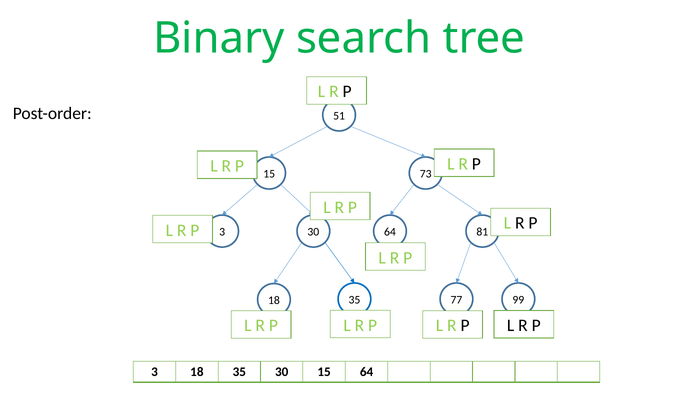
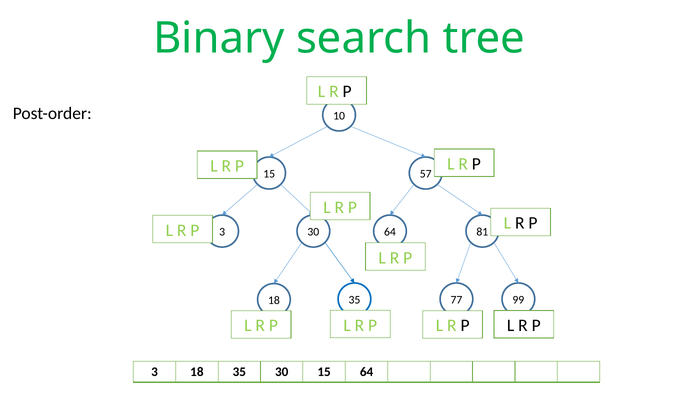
51: 51 -> 10 (339, 116)
73: 73 -> 57 (426, 174)
